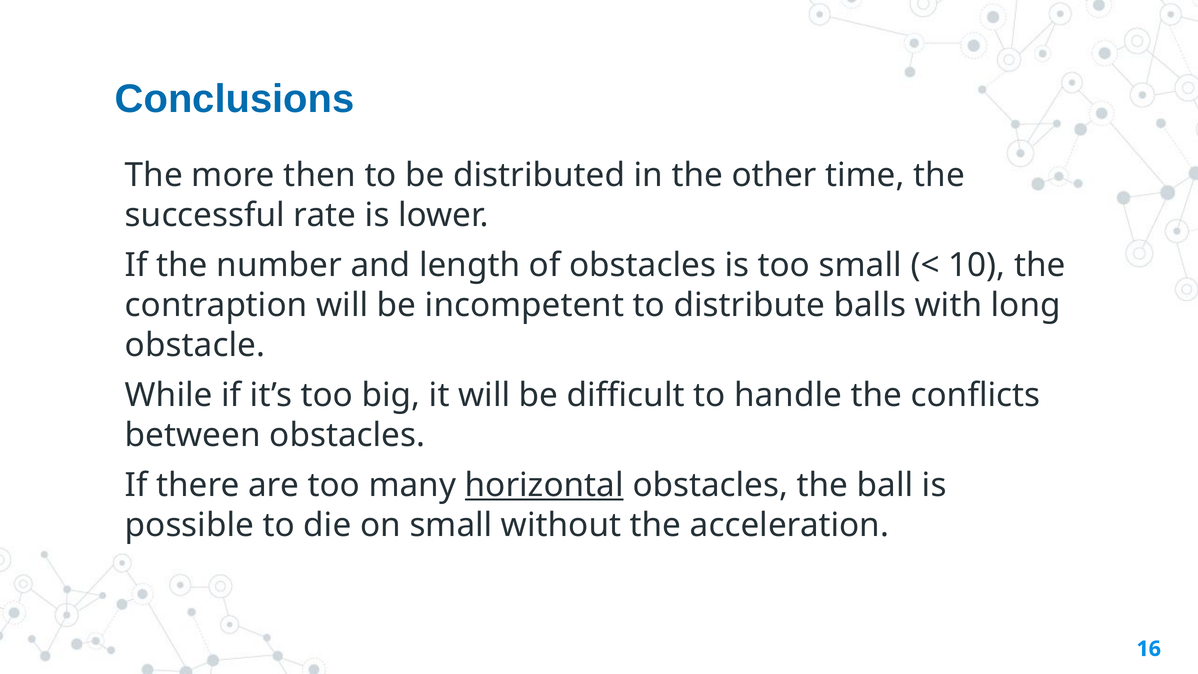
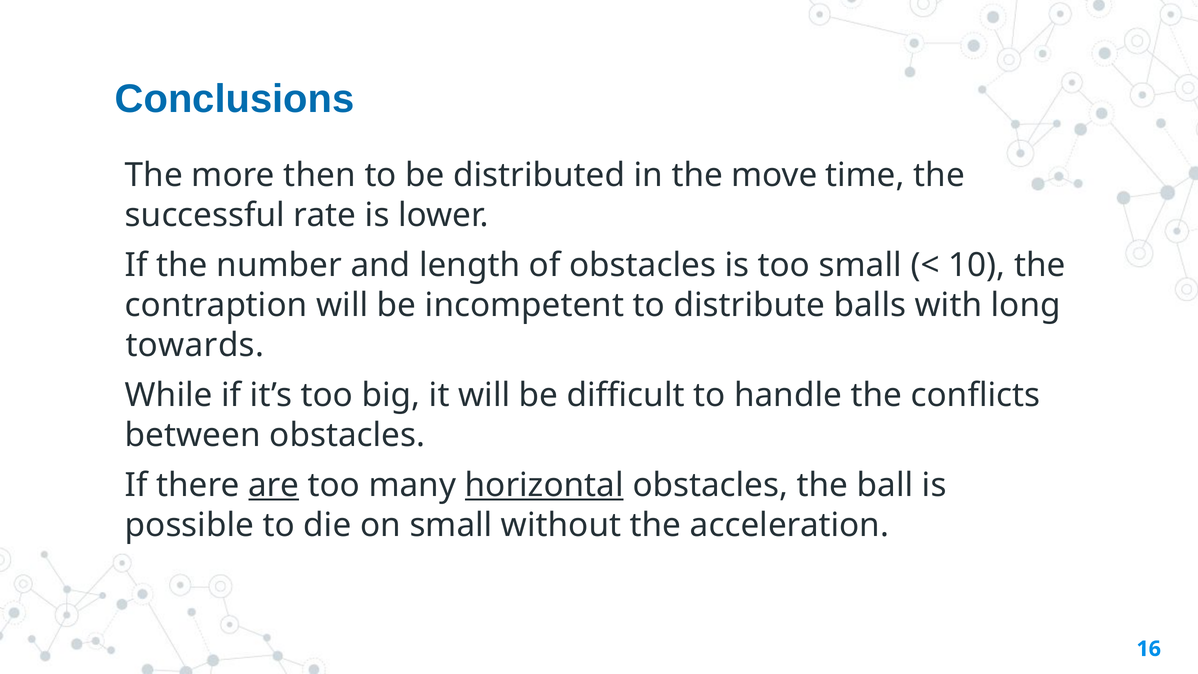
other: other -> move (774, 175)
obstacle: obstacle -> towards (195, 345)
are underline: none -> present (274, 485)
